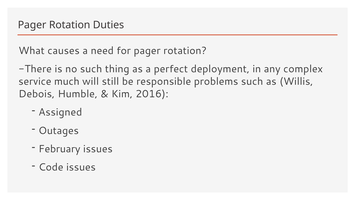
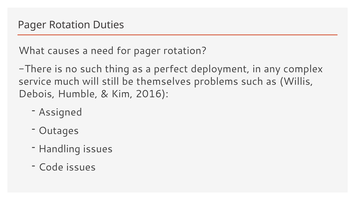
responsible: responsible -> themselves (164, 81)
February: February -> Handling (59, 149)
